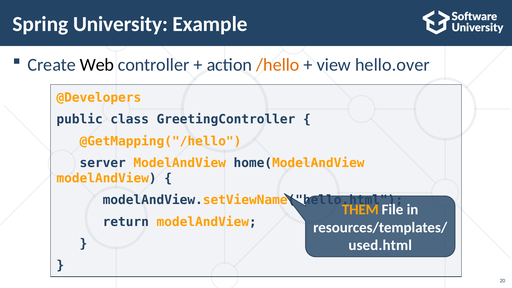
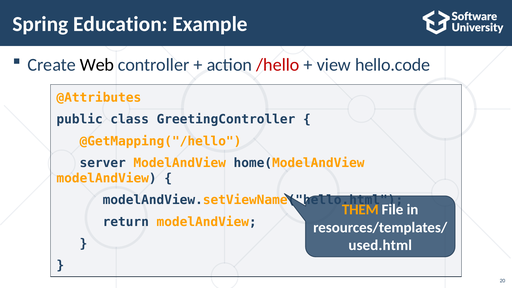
University: University -> Education (120, 24)
/hello colour: orange -> red (278, 65)
hello.over: hello.over -> hello.code (393, 65)
@Developers: @Developers -> @Attributes (99, 98)
